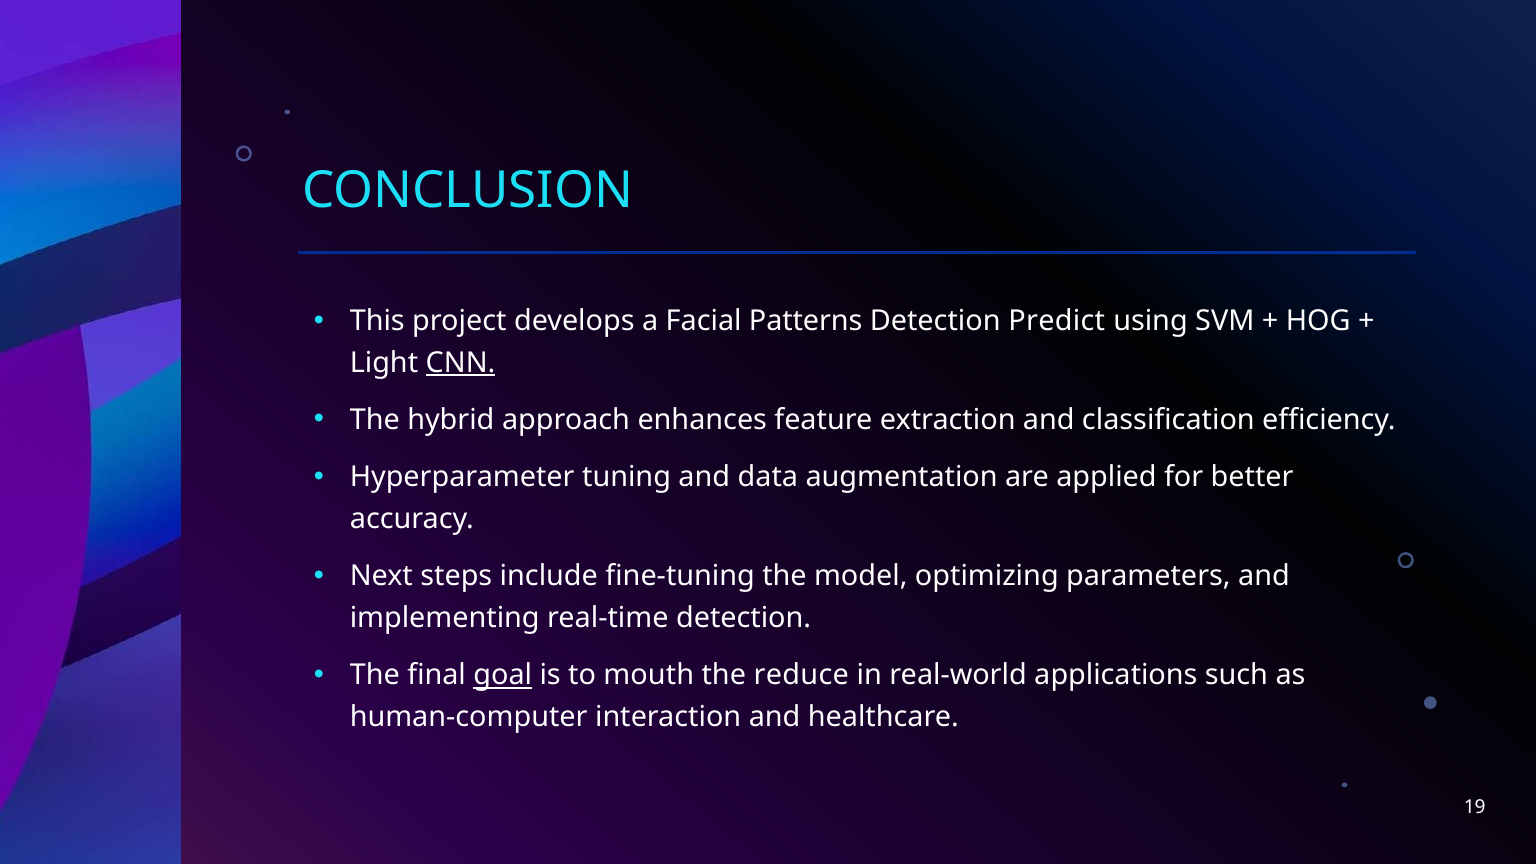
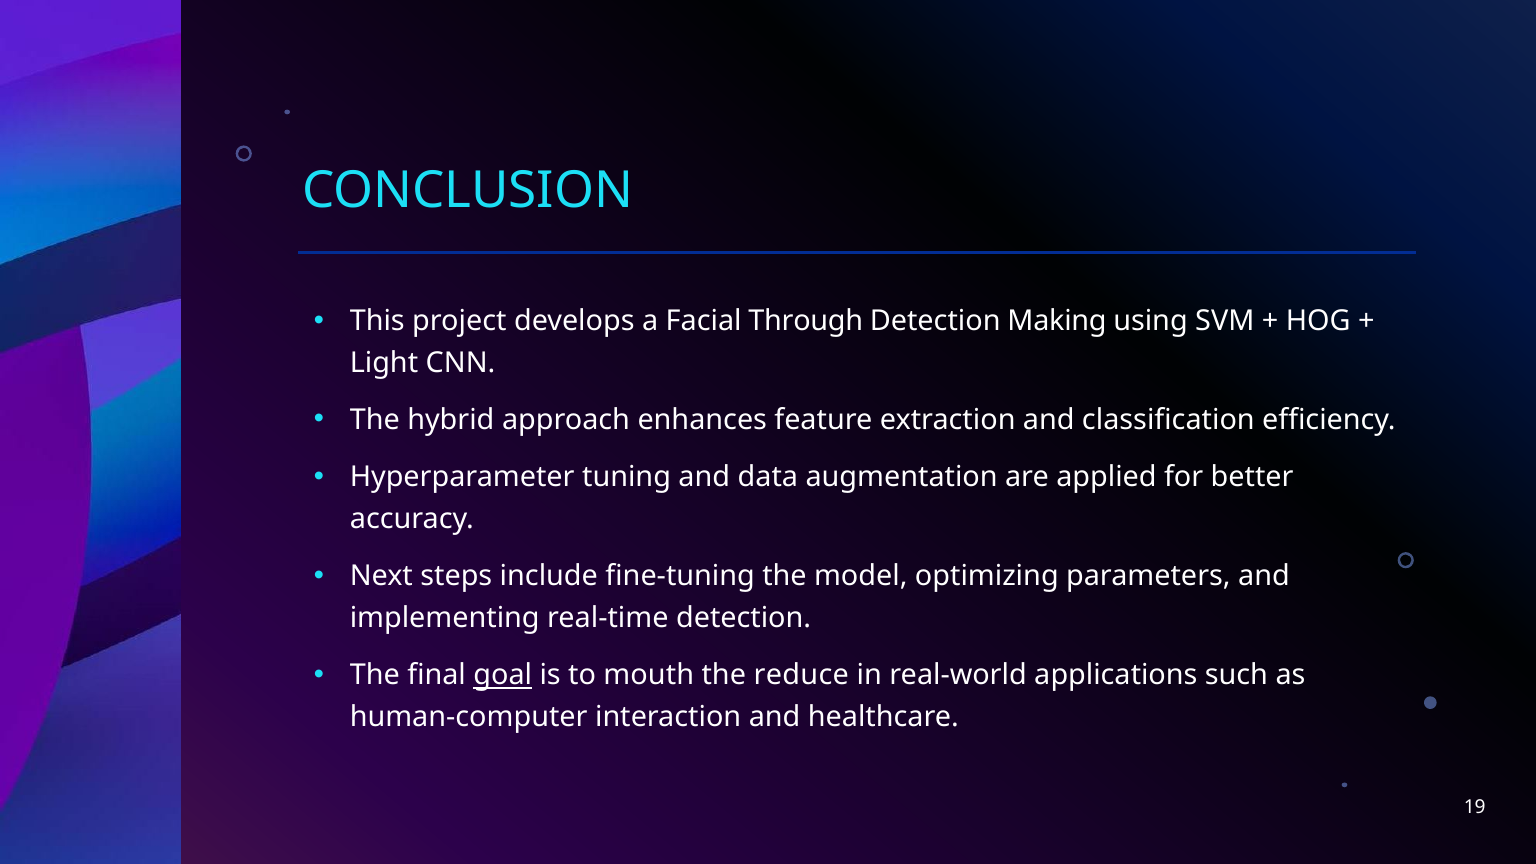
Patterns: Patterns -> Through (806, 321)
Predict: Predict -> Making (1057, 321)
CNN underline: present -> none (461, 363)
